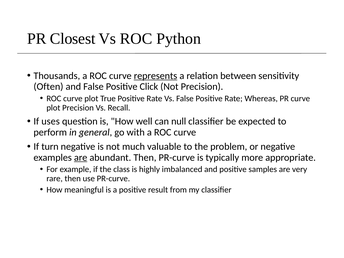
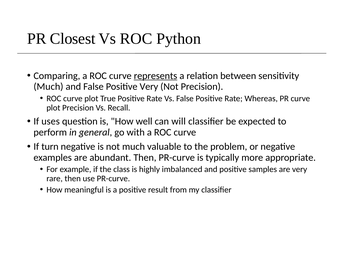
Thousands: Thousands -> Comparing (57, 76)
Often: Often -> Much (48, 87)
Positive Click: Click -> Very (149, 87)
null: null -> will (179, 121)
are underline: present -> none (81, 157)
